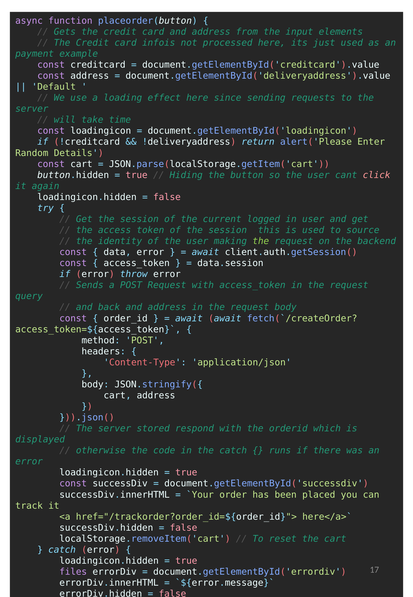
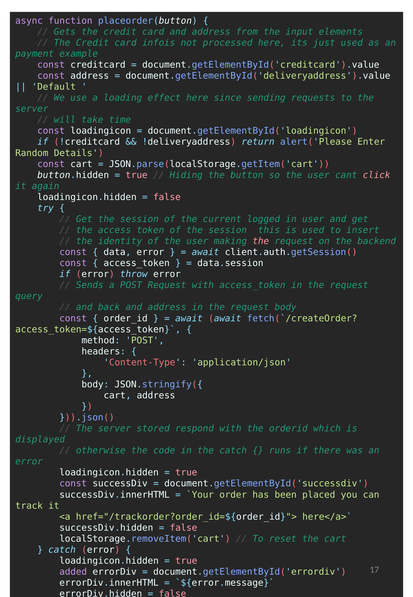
source: source -> insert (363, 230)
the colour: light green -> pink (261, 241)
files: files -> added (73, 571)
